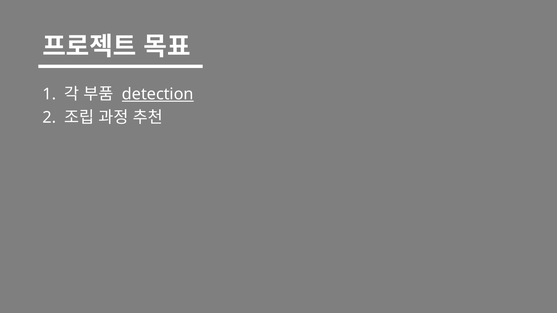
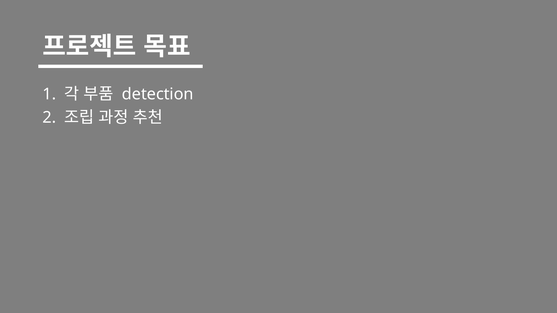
detection underline: present -> none (158, 94)
